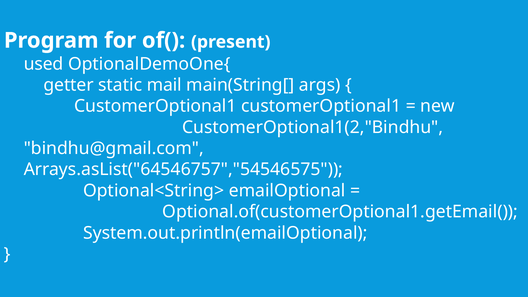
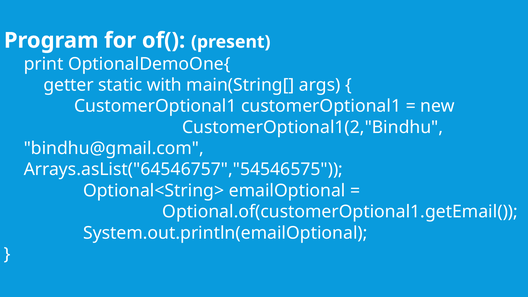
used: used -> print (44, 64)
mail: mail -> with (164, 85)
